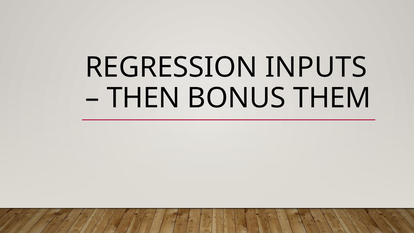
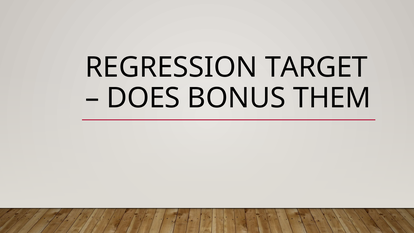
INPUTS: INPUTS -> TARGET (316, 67)
THEN: THEN -> DOES (143, 98)
